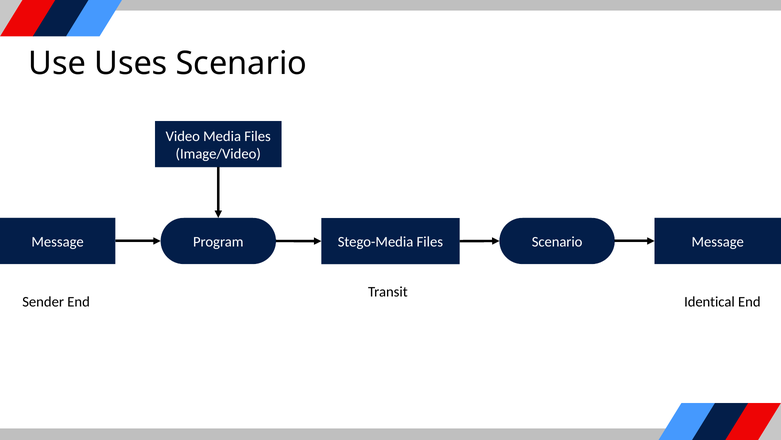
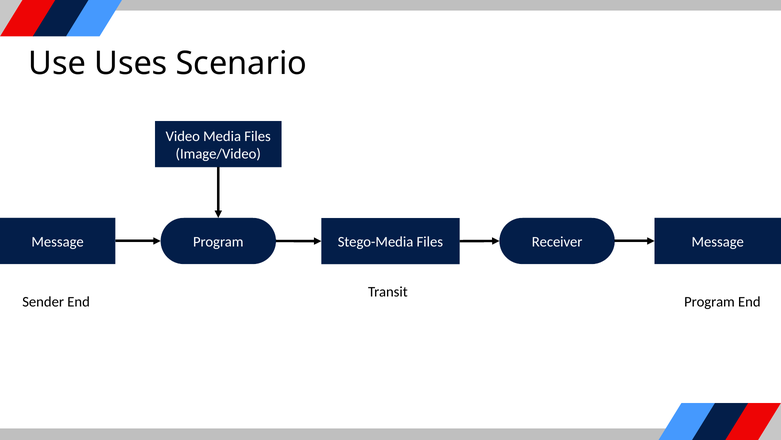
Files Scenario: Scenario -> Receiver (557, 242)
End Identical: Identical -> Program (709, 302)
